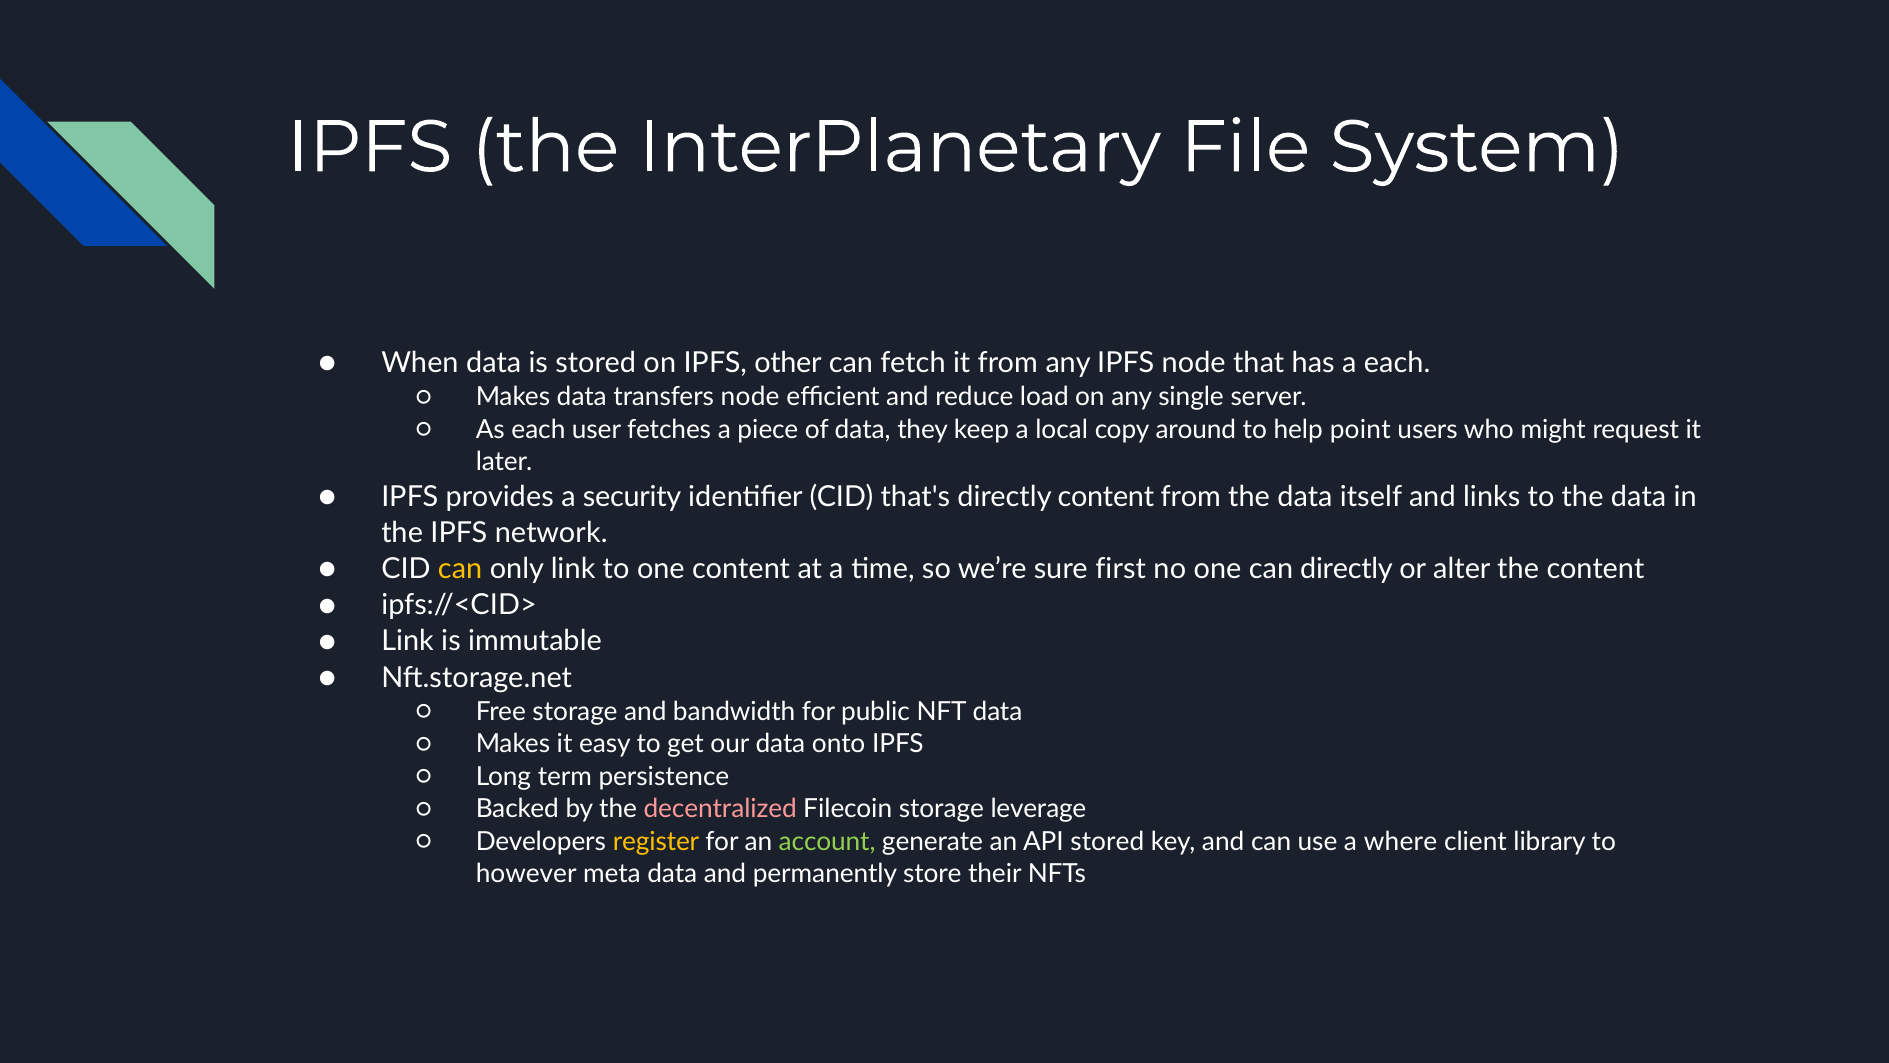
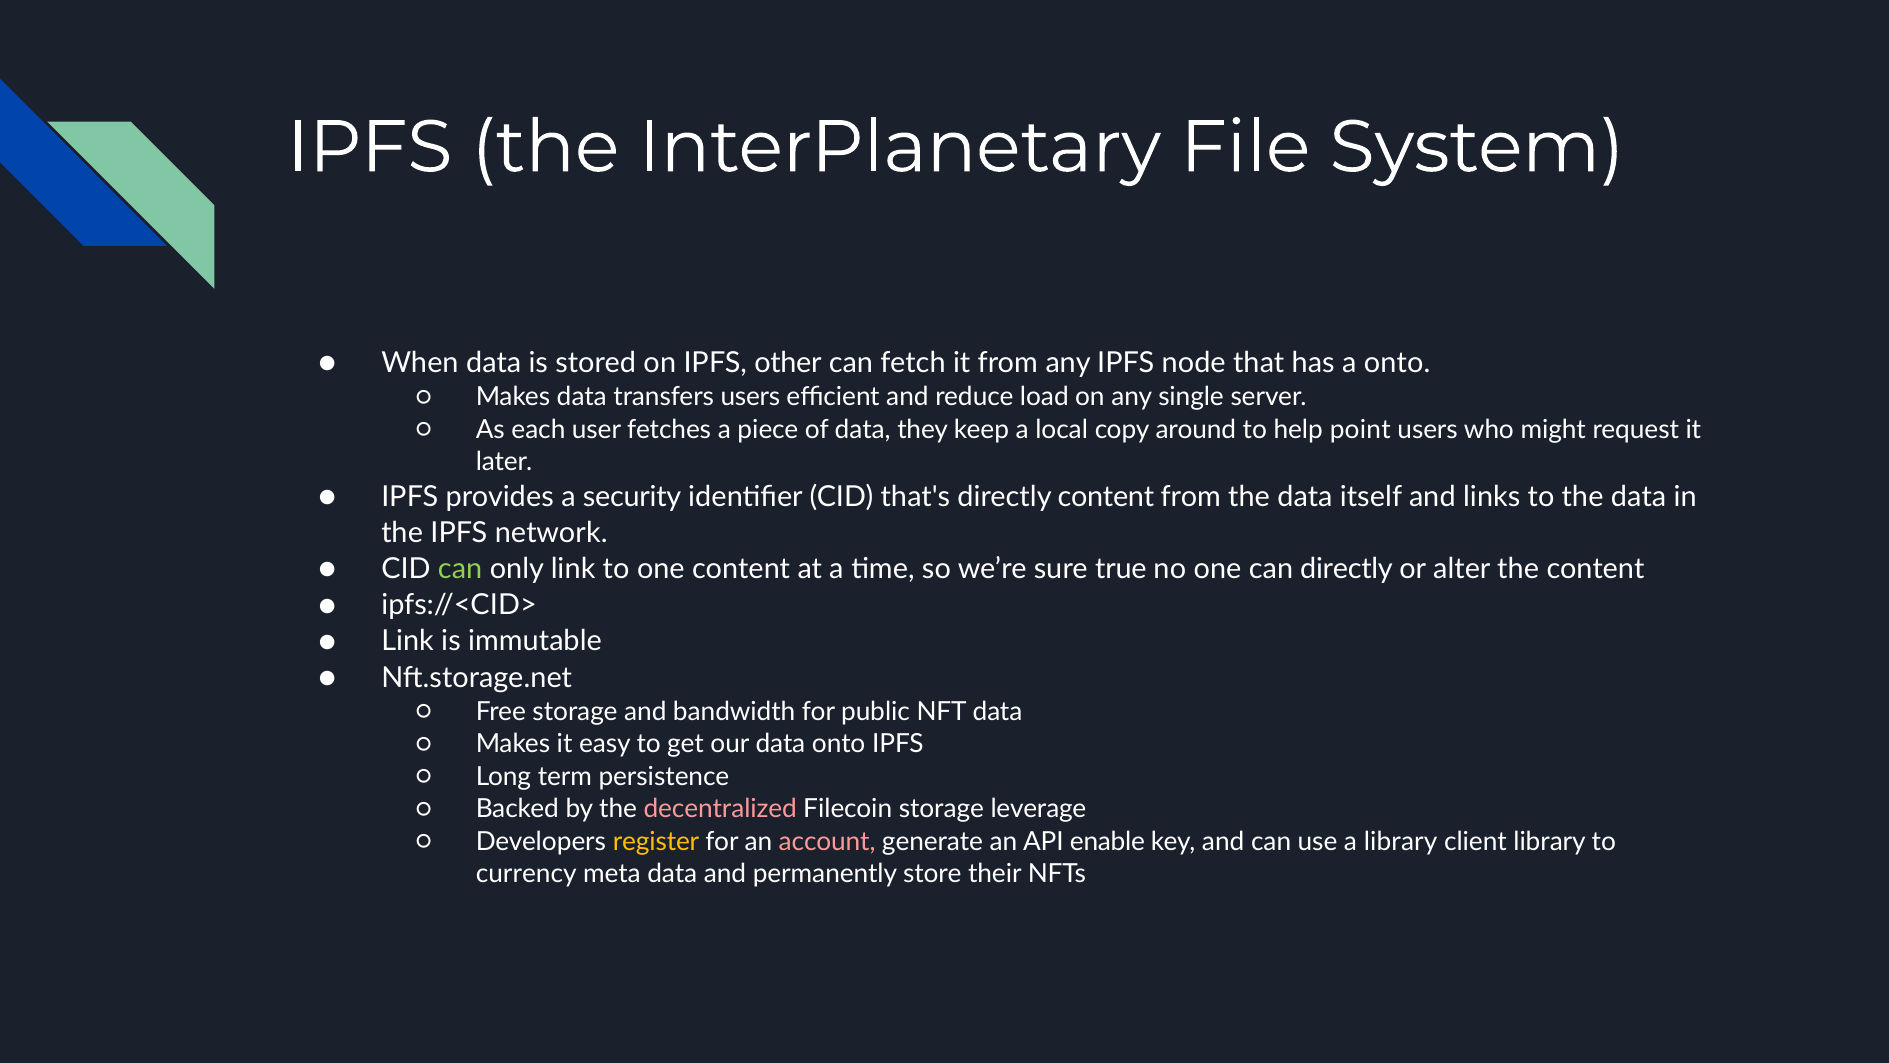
a each: each -> onto (1397, 363)
transfers node: node -> users (750, 397)
can colour: yellow -> light green (460, 569)
first: first -> true (1121, 569)
account colour: light green -> pink (827, 841)
API stored: stored -> enable (1107, 841)
a where: where -> library (1401, 841)
however: however -> currency (526, 874)
